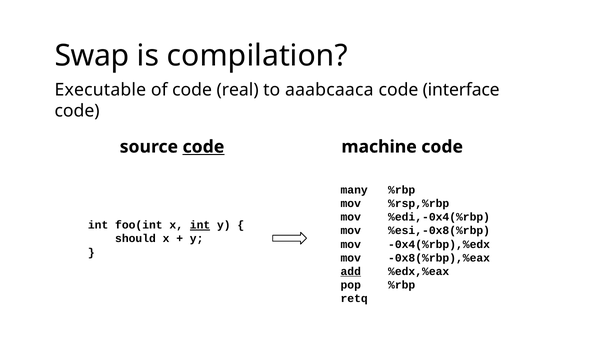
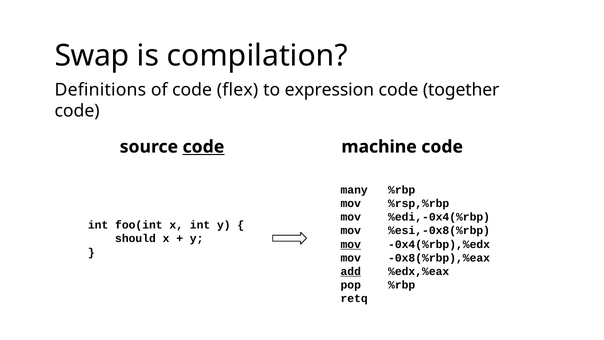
Executable: Executable -> Definitions (100, 90)
real: real -> flex (238, 90)
aaabcaaca: aaabcaaca -> expression (329, 90)
interface: interface -> together (461, 90)
int underline: present -> none (200, 225)
mov underline: none -> present (351, 244)
